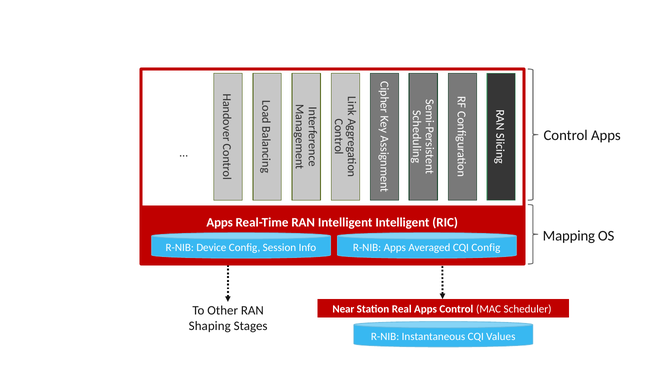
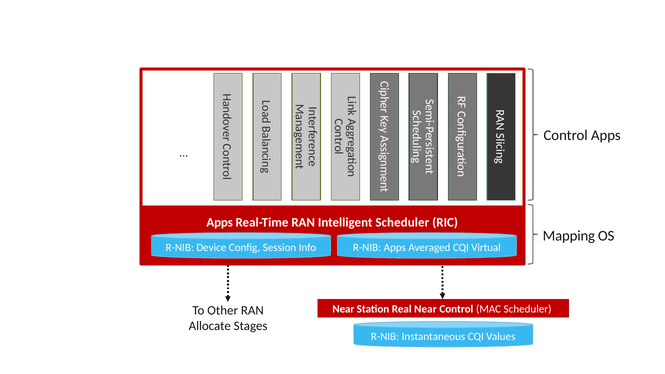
Intelligent Intelligent: Intelligent -> Scheduler (402, 222)
CQI Config: Config -> Virtual (486, 248)
Real Apps: Apps -> Near (425, 309)
Shaping: Shaping -> Allocate (210, 326)
